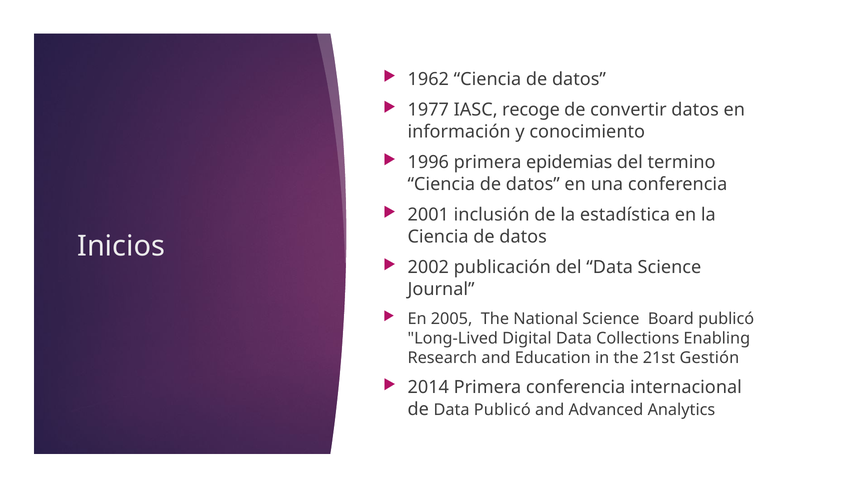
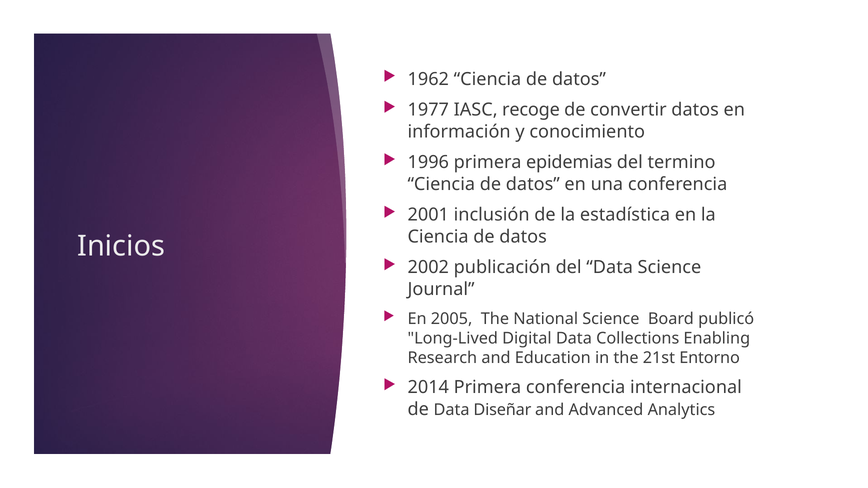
Gestión: Gestión -> Entorno (710, 358)
Data Publicó: Publicó -> Diseñar (502, 410)
